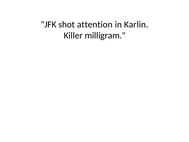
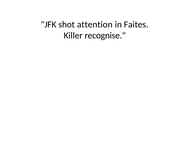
Karlin: Karlin -> Faites (136, 24)
milligram: milligram -> recognise (105, 35)
